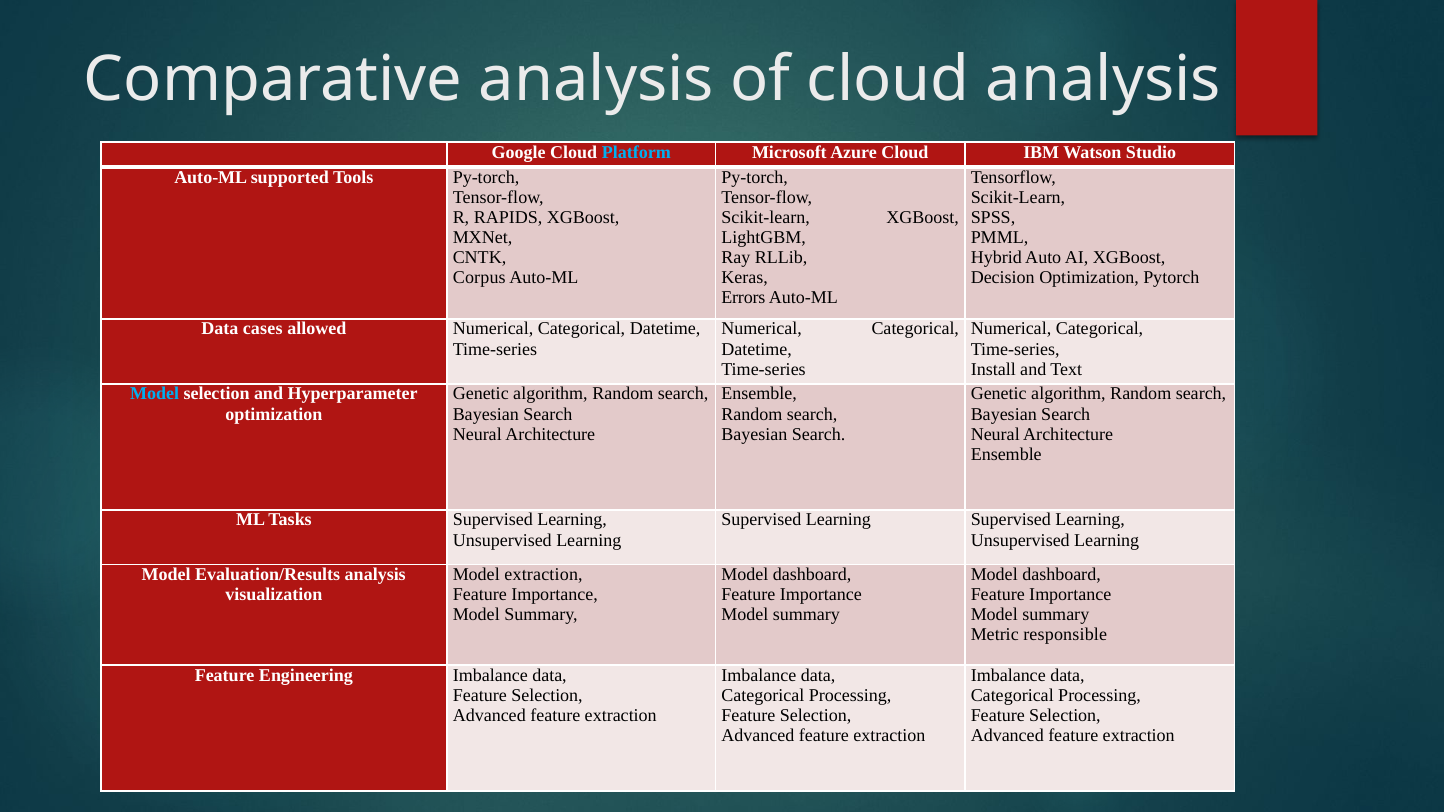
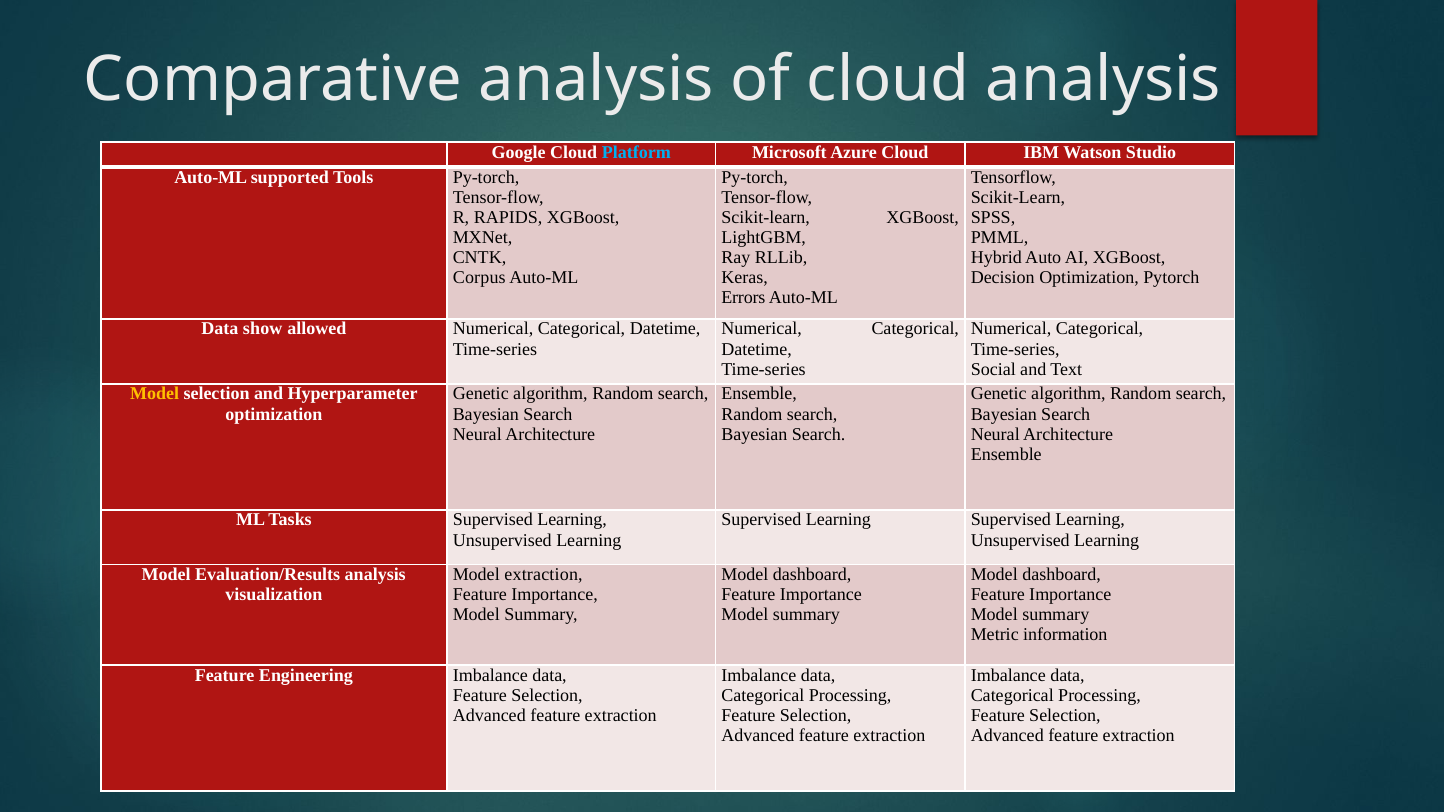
cases: cases -> show (263, 329)
Install: Install -> Social (993, 369)
Model colour: light blue -> yellow (155, 394)
responsible: responsible -> information (1065, 635)
